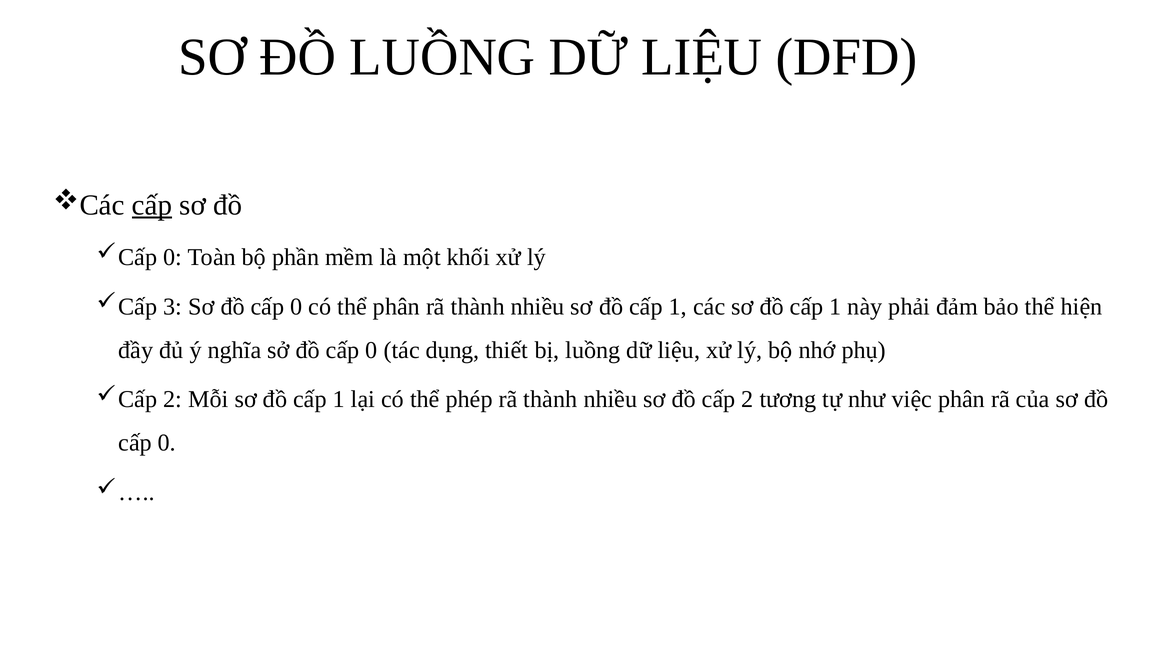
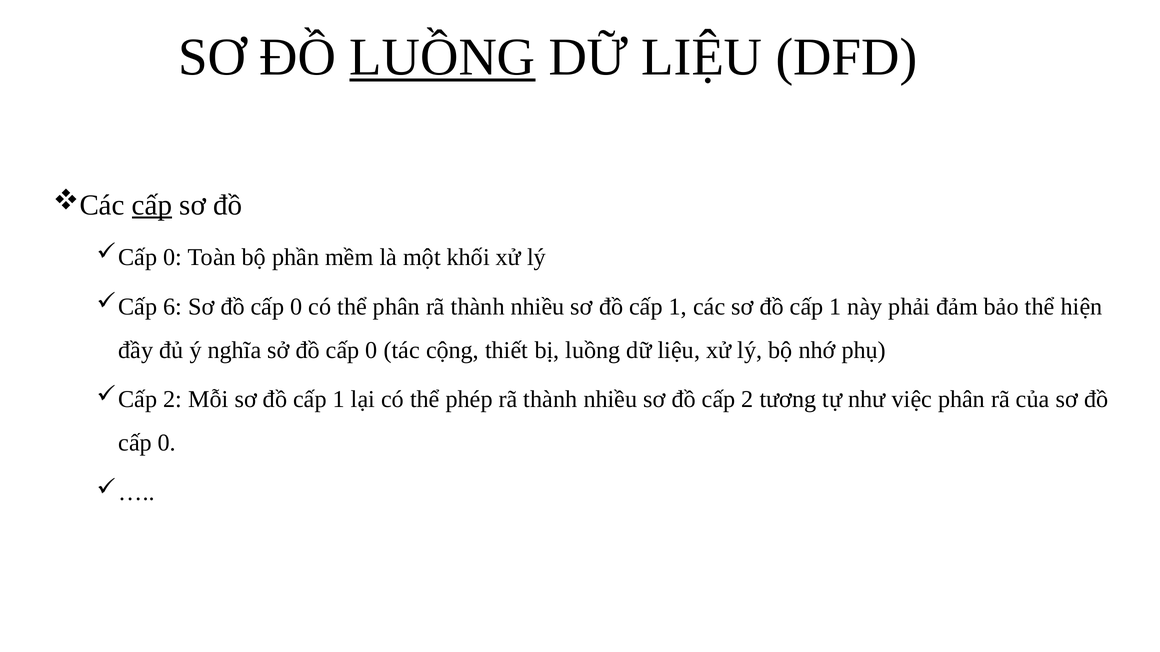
LUỒNG underline: none -> present (442, 57)
3: 3 -> 6 (173, 307)
dụng: dụng -> cộng (453, 350)
